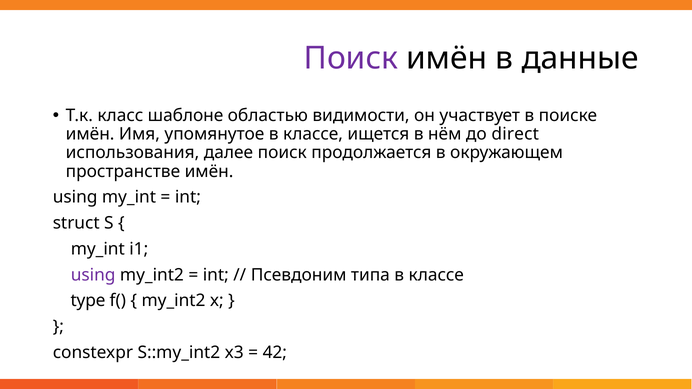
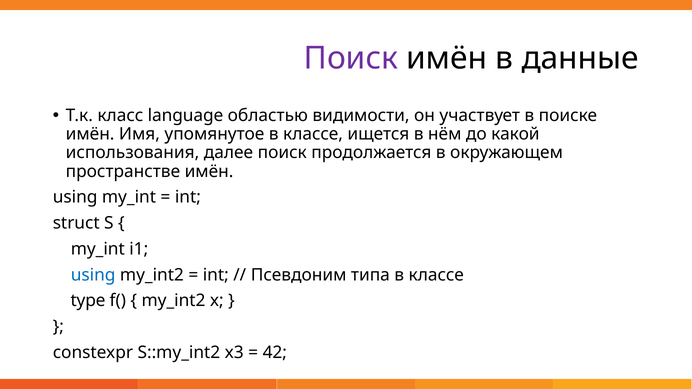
шаблоне: шаблоне -> language (186, 115)
direct: direct -> какой (515, 134)
using colour: purple -> blue (93, 275)
